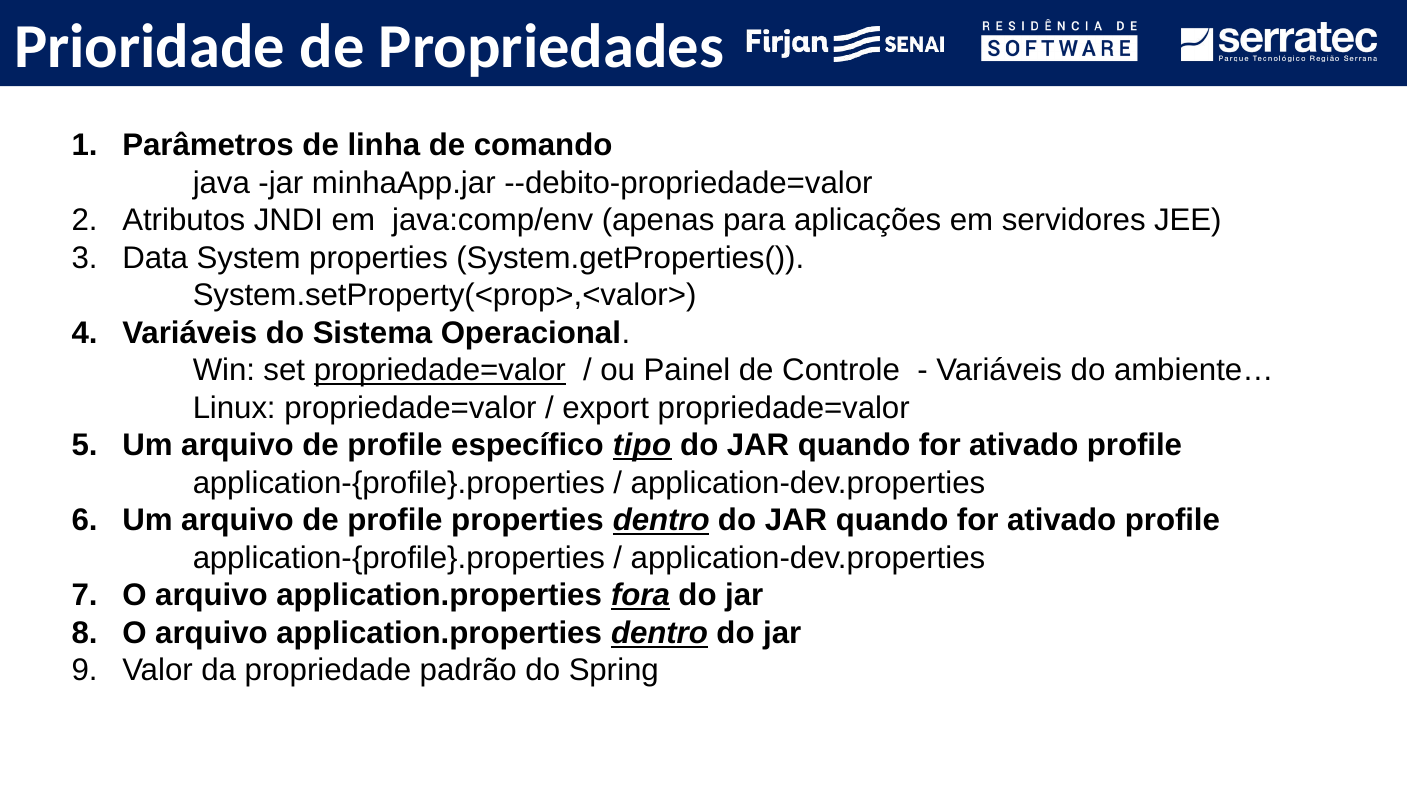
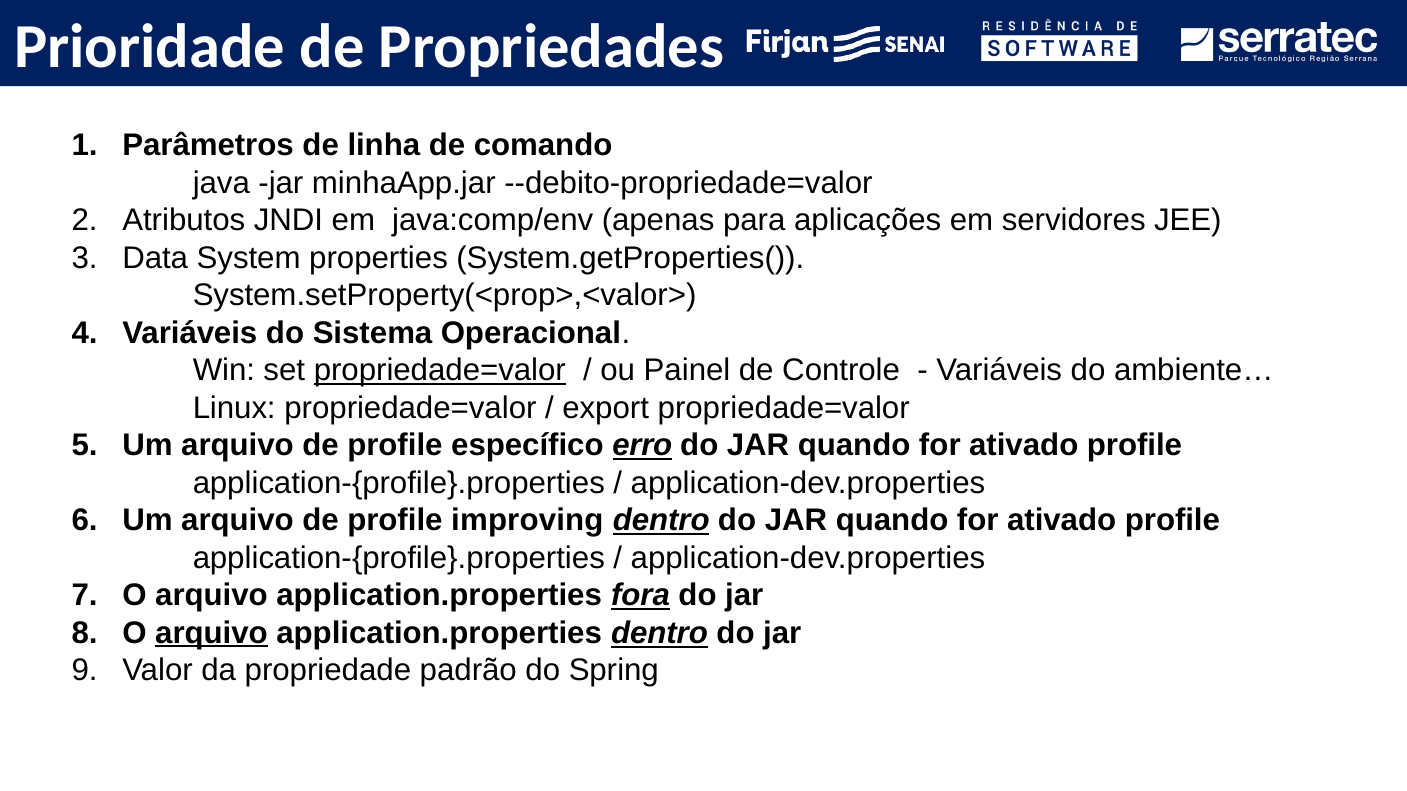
tipo: tipo -> erro (642, 446)
profile properties: properties -> improving (527, 521)
arquivo underline: none -> present (211, 633)
